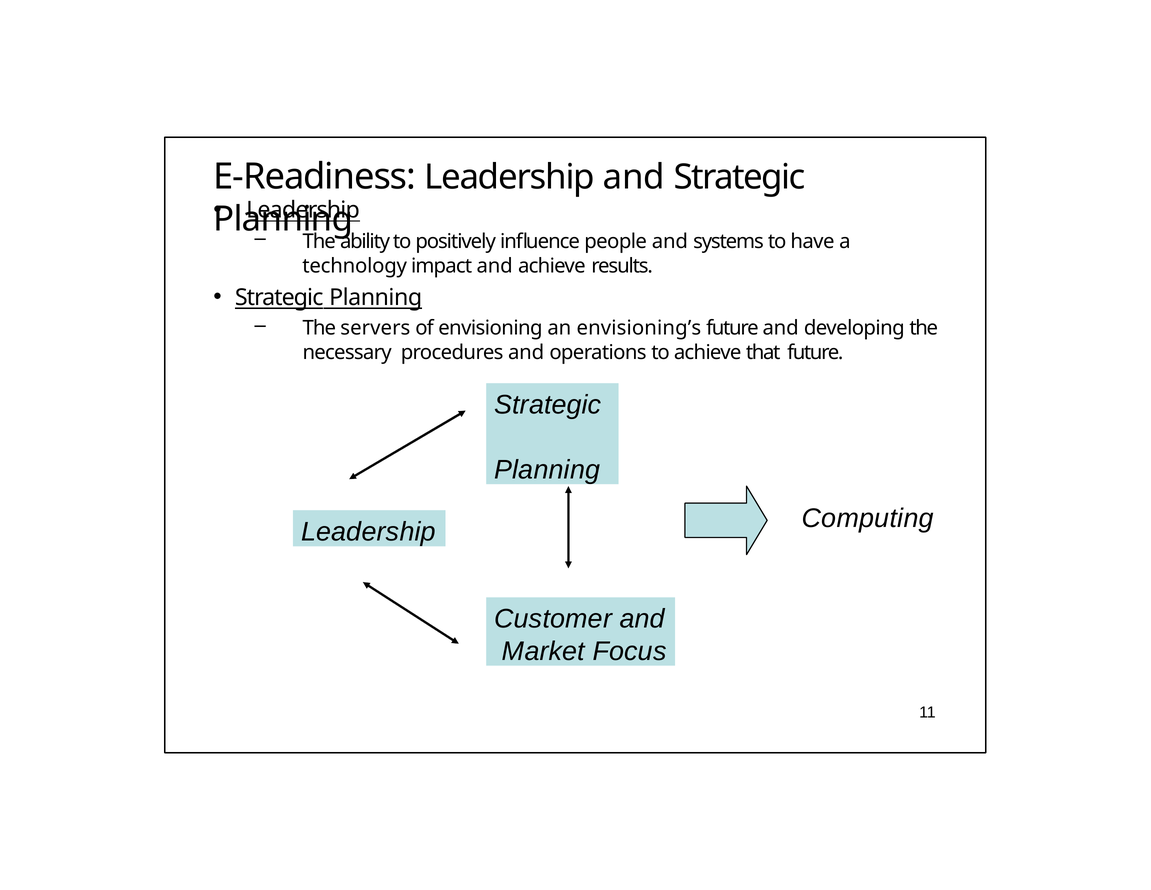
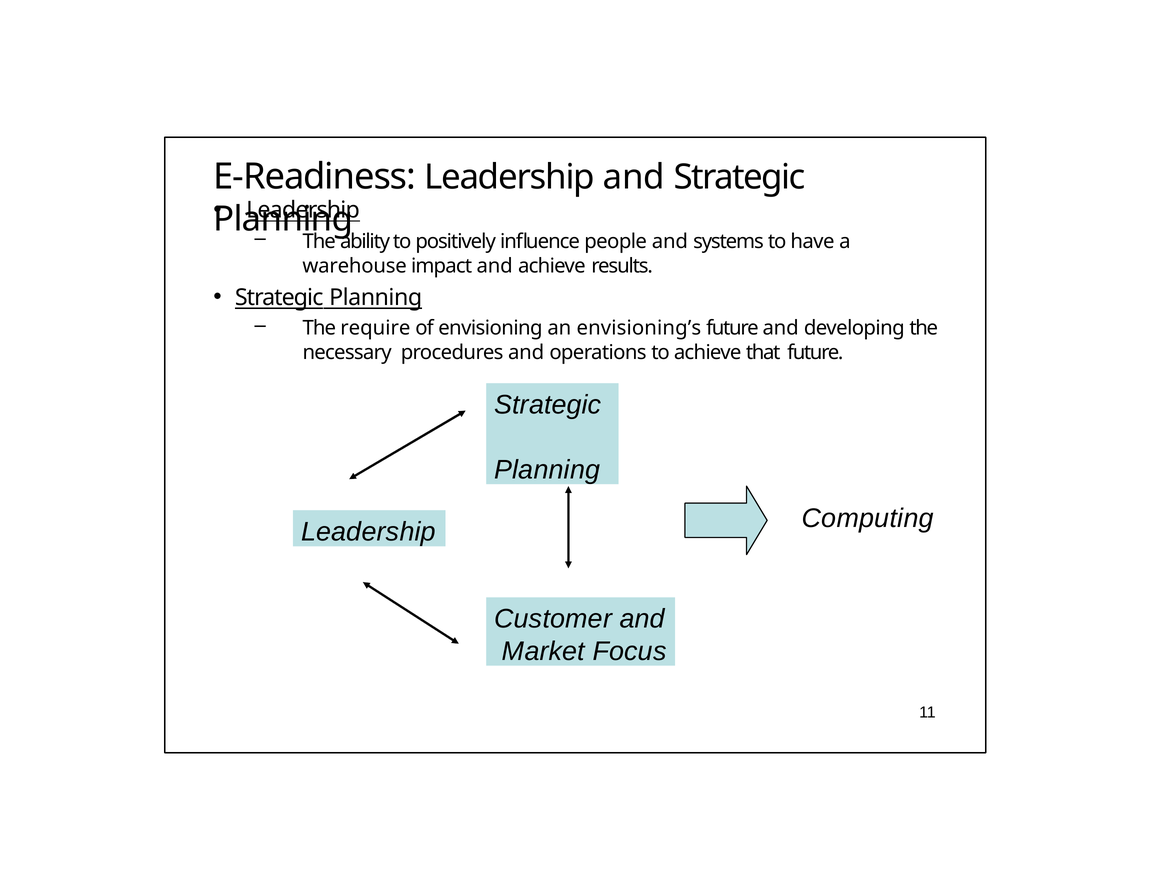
technology: technology -> warehouse (355, 266)
servers: servers -> require (375, 328)
